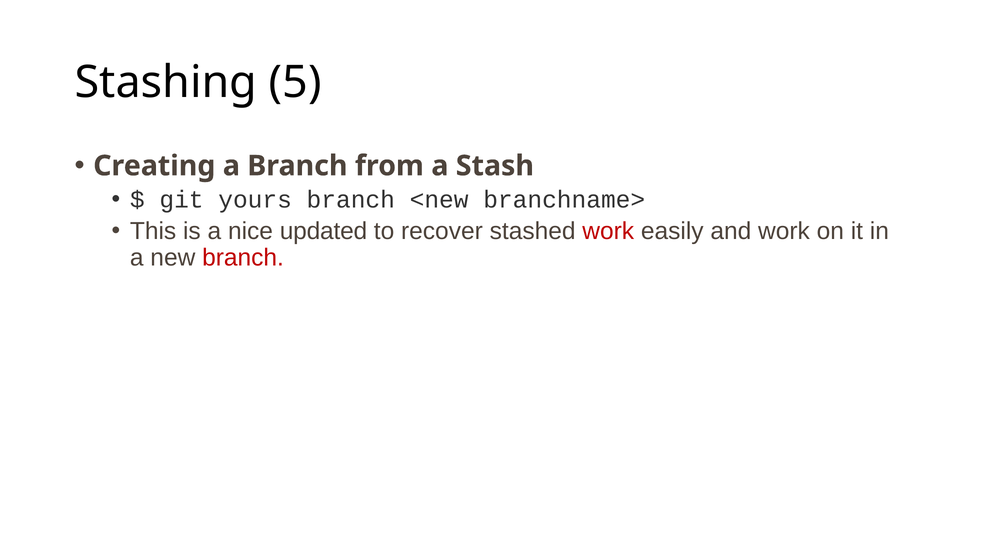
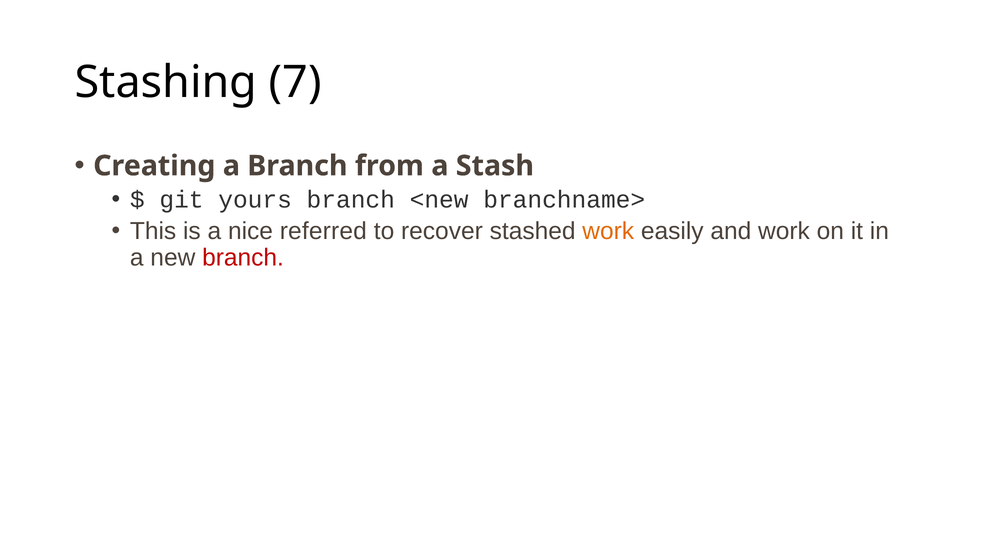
5: 5 -> 7 (295, 82)
updated: updated -> referred (323, 231)
work colour: red -> orange (608, 231)
